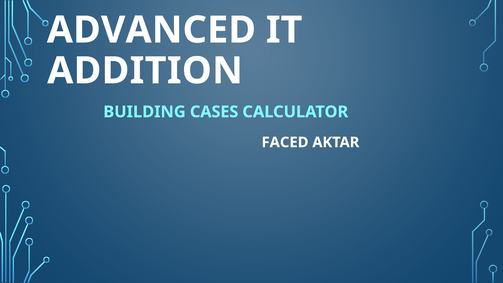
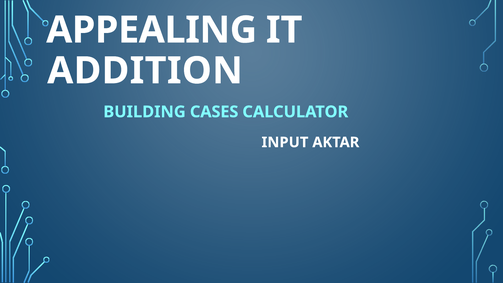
ADVANCED: ADVANCED -> APPEALING (152, 30)
FACED: FACED -> INPUT (285, 142)
